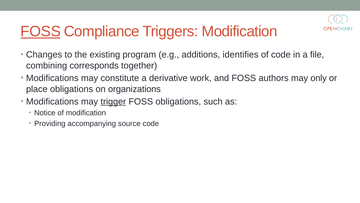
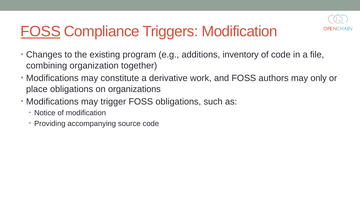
identifies: identifies -> inventory (241, 55)
corresponds: corresponds -> organization (94, 65)
trigger underline: present -> none (113, 101)
